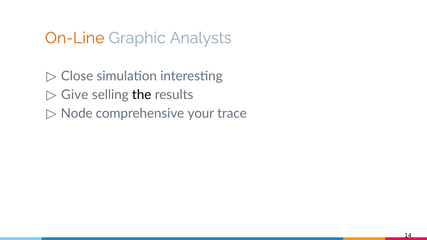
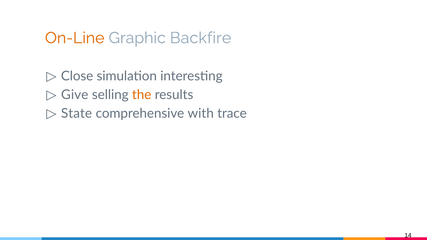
Analysts: Analysts -> Backfire (201, 38)
the colour: black -> orange (142, 95)
Node: Node -> State (77, 114)
your: your -> with (201, 114)
